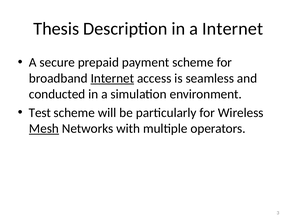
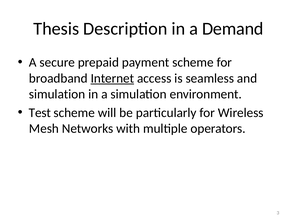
a Internet: Internet -> Demand (233, 29)
conducted: conducted -> simulation (57, 94)
Mesh underline: present -> none (44, 128)
